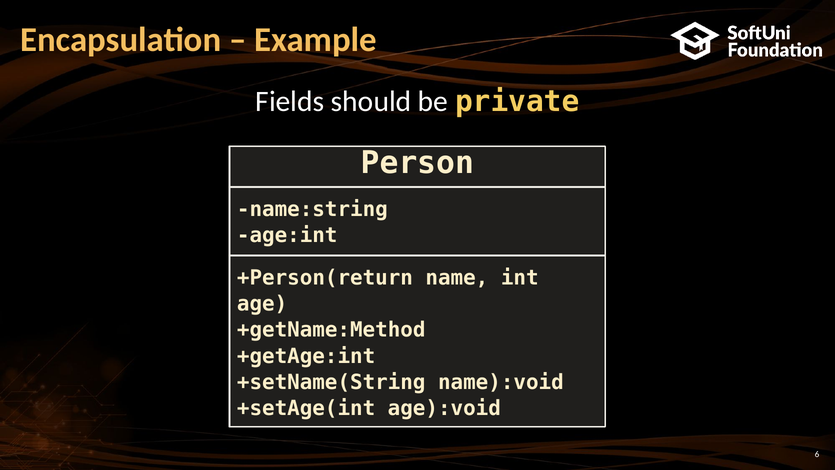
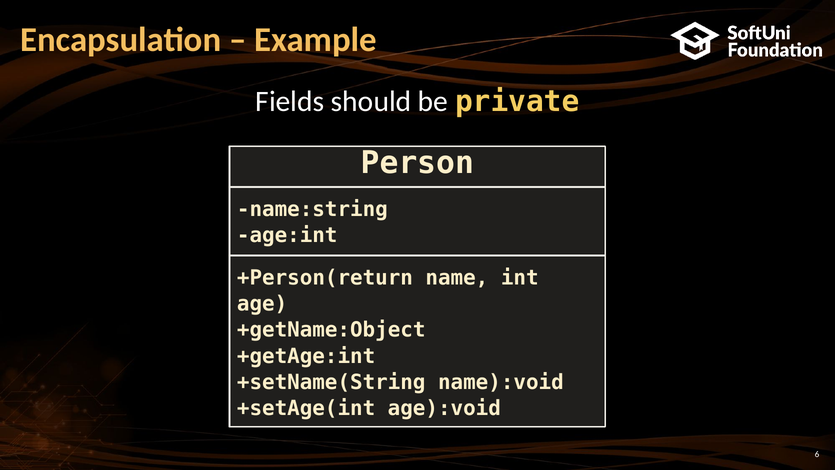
+getName:Method: +getName:Method -> +getName:Object (331, 330)
